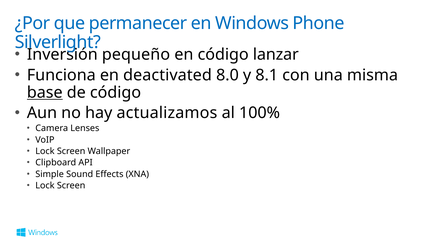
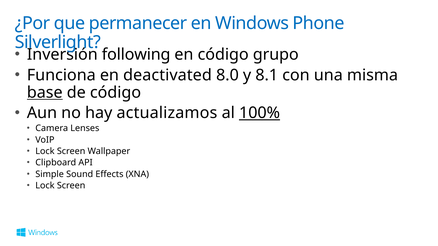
pequeño: pequeño -> following (136, 55)
lanzar: lanzar -> grupo (276, 55)
100% underline: none -> present (260, 113)
